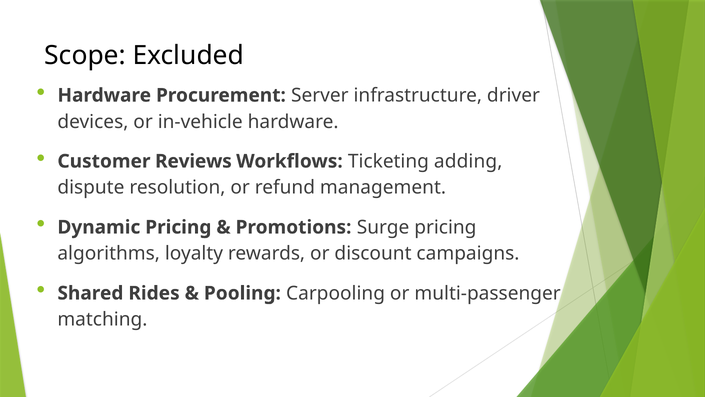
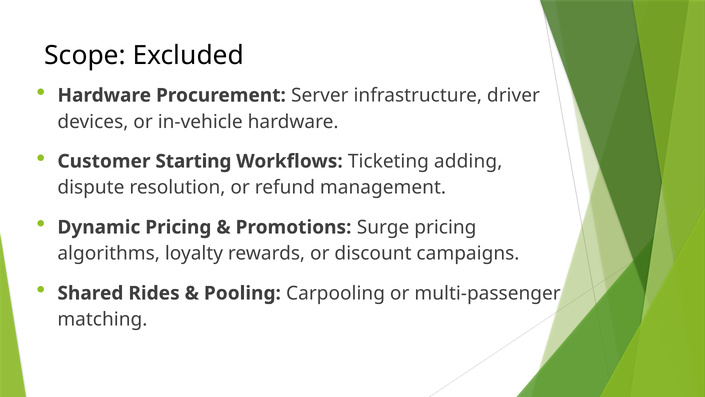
Reviews: Reviews -> Starting (193, 161)
